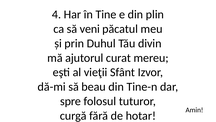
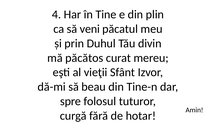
ajutorul: ajutorul -> păcătos (84, 58)
